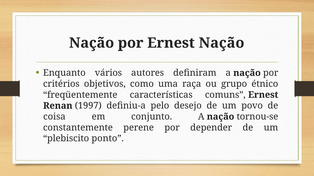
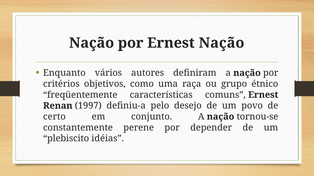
coisa: coisa -> certo (54, 117)
ponto: ponto -> idéias (108, 139)
